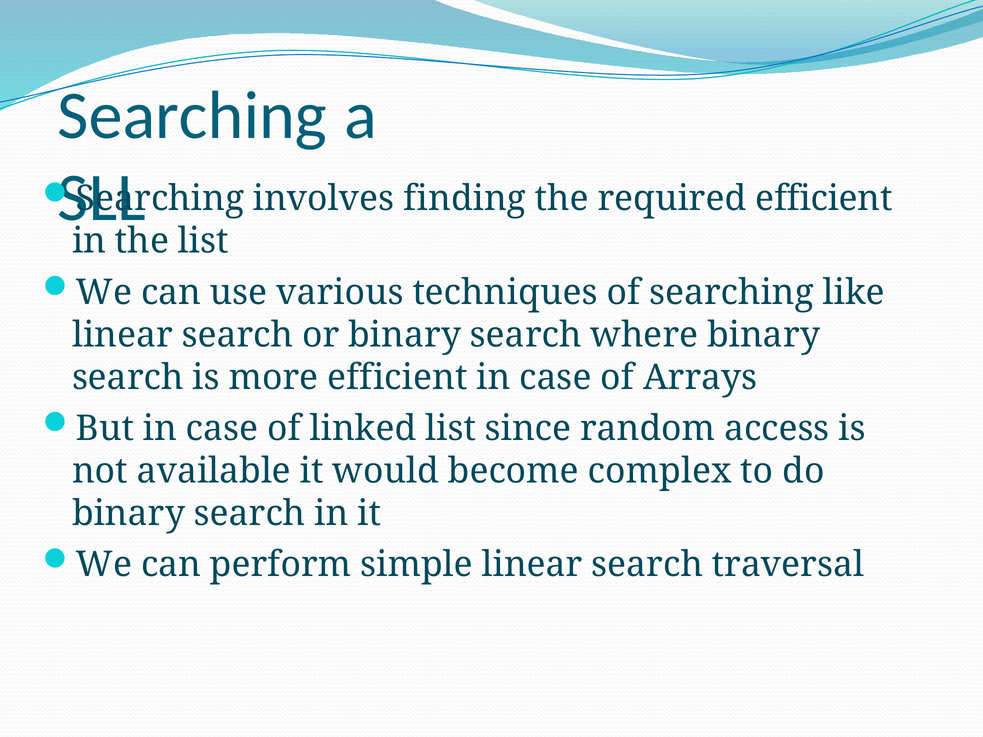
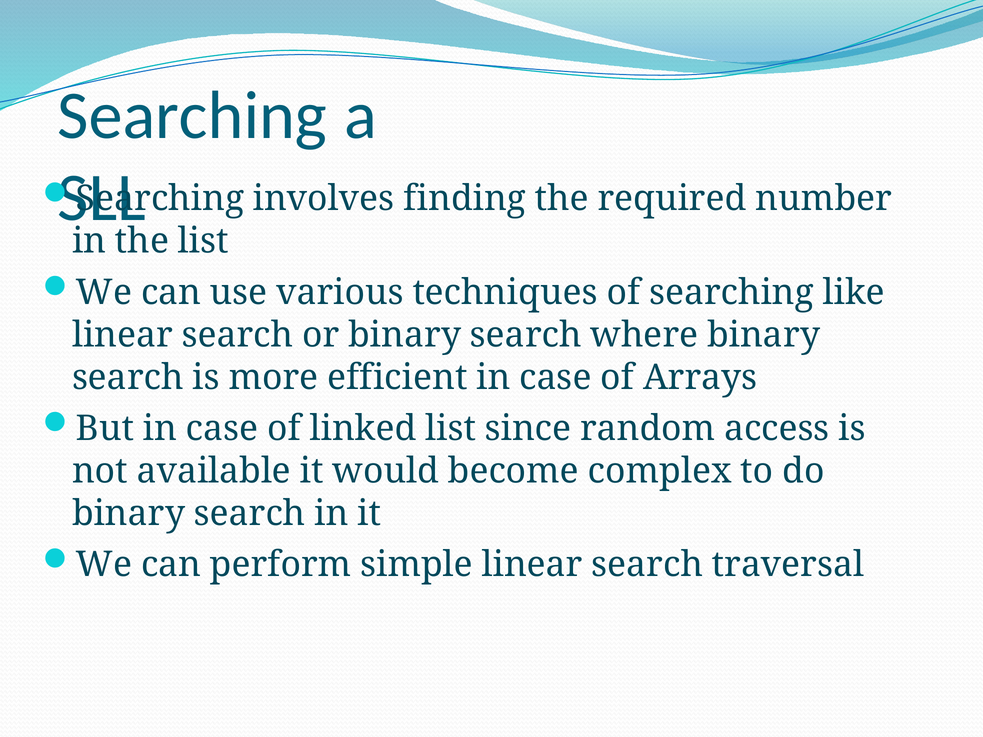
required efficient: efficient -> number (824, 199)
